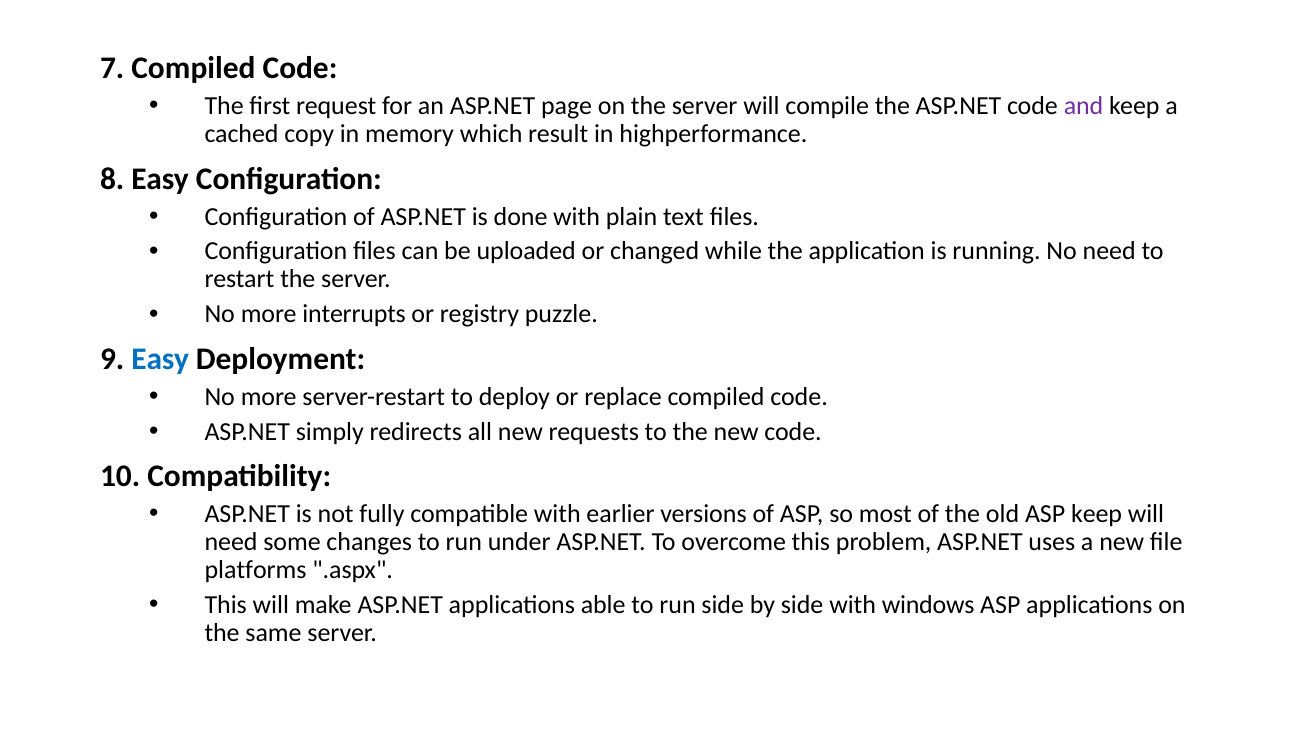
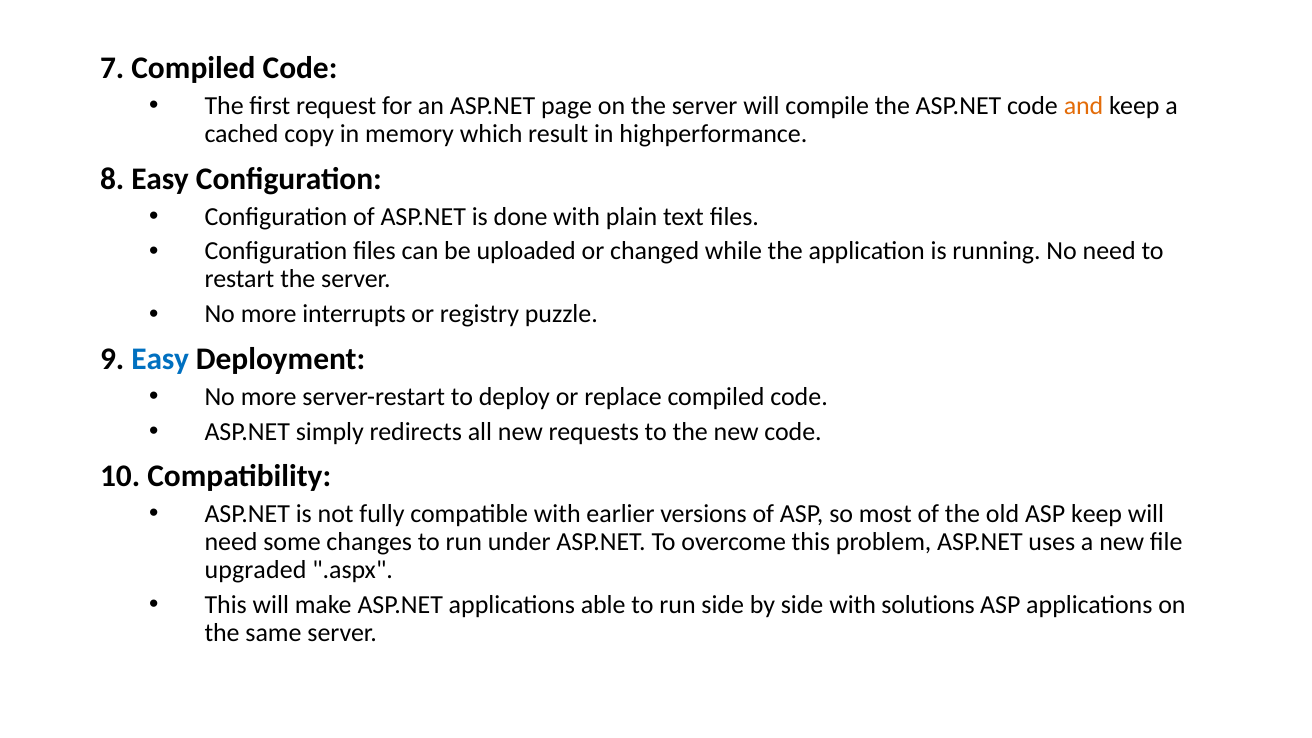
and colour: purple -> orange (1084, 106)
platforms: platforms -> upgraded (255, 570)
windows: windows -> solutions (928, 605)
